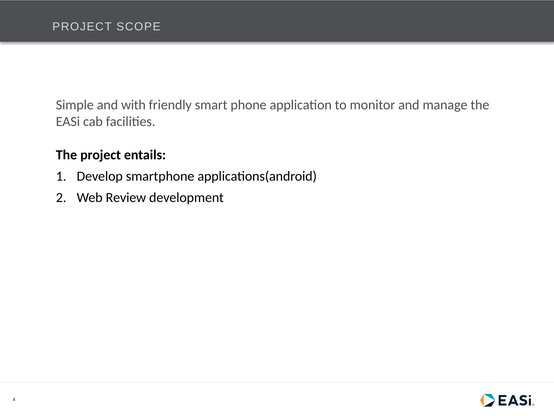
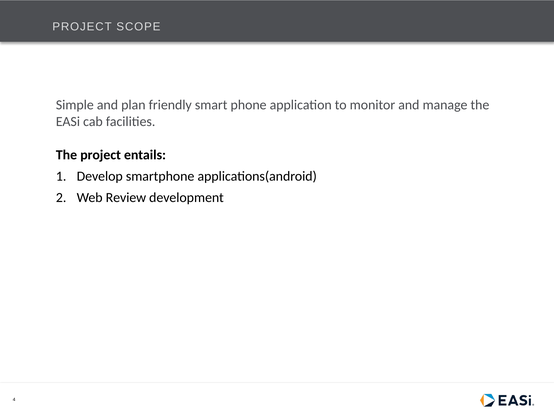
with: with -> plan (133, 105)
